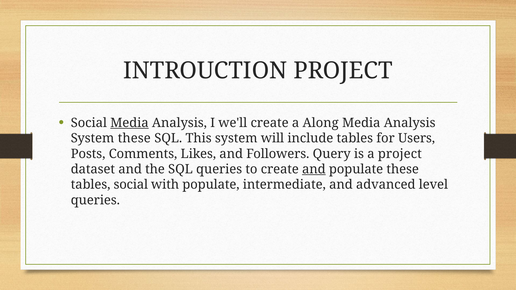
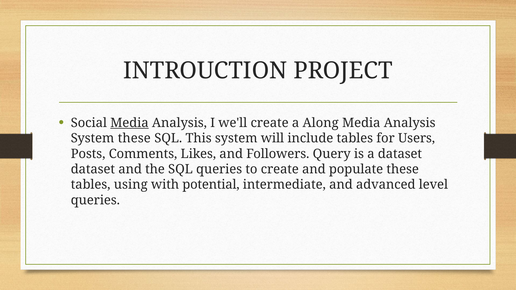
a project: project -> dataset (400, 154)
and underline: present -> none (314, 169)
tables social: social -> using (131, 185)
with populate: populate -> potential (211, 185)
